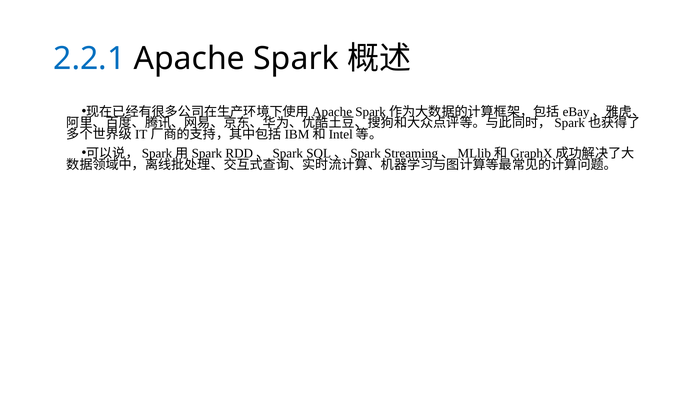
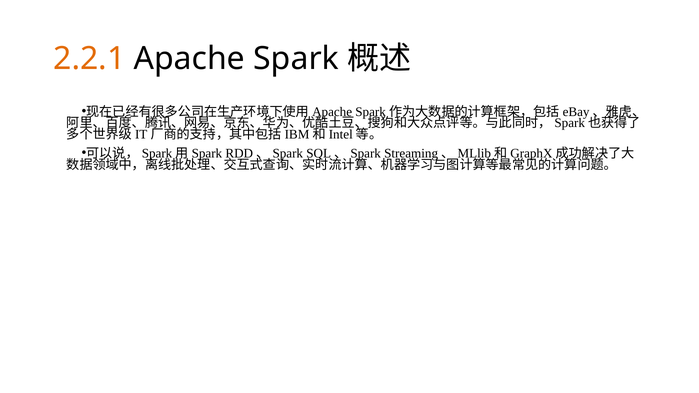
2.2.1 colour: blue -> orange (89, 59)
